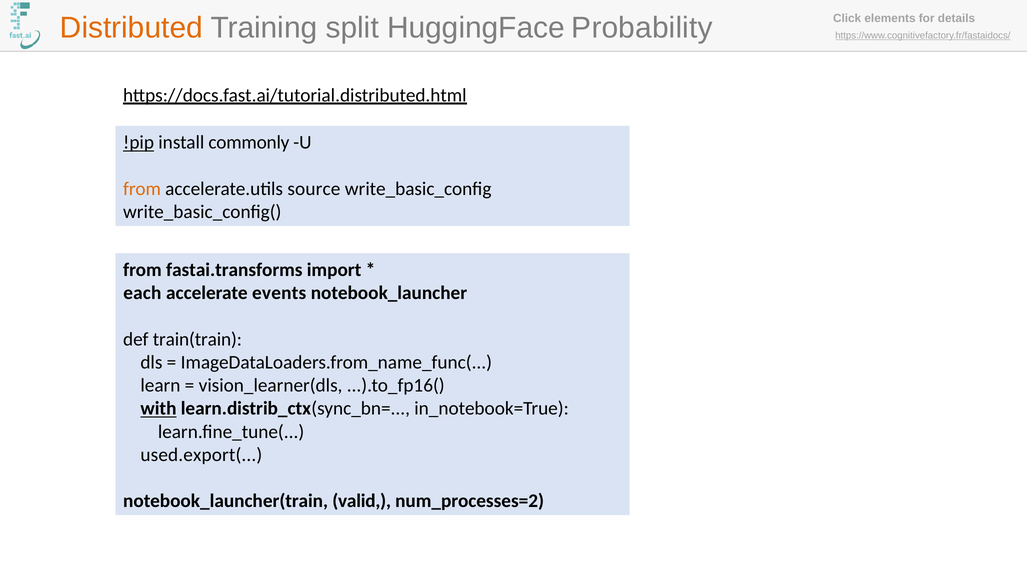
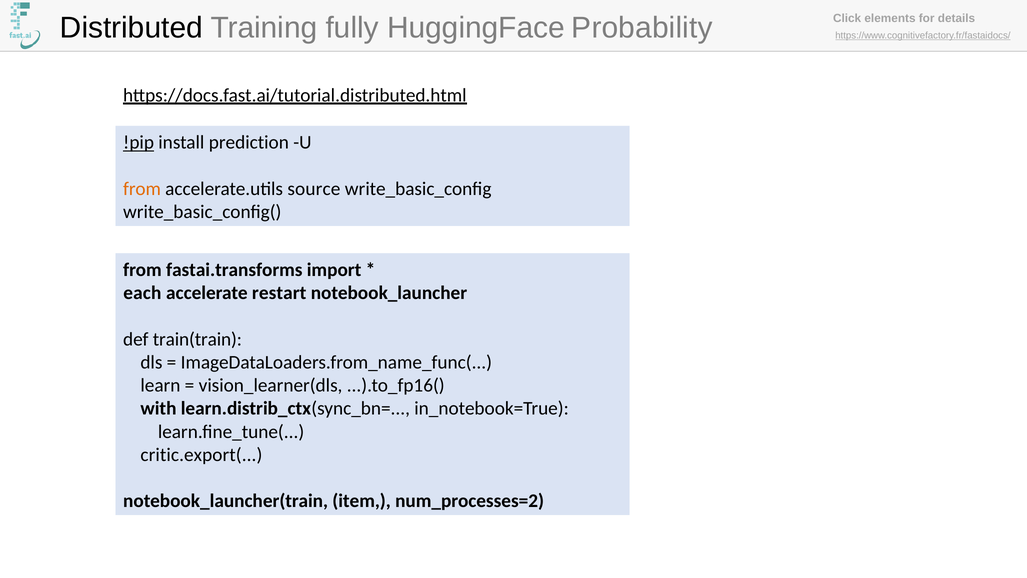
Distributed colour: orange -> black (131, 28)
split: split -> fully (352, 28)
commonly: commonly -> prediction (249, 142)
events: events -> restart (279, 293)
with underline: present -> none (158, 408)
used.export(: used.export( -> critic.export( (201, 455)
valid: valid -> item (362, 501)
